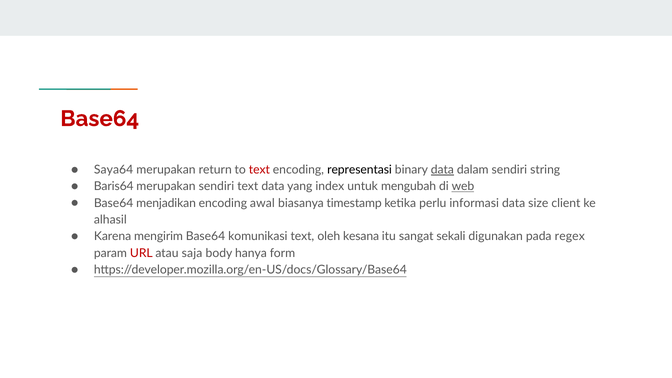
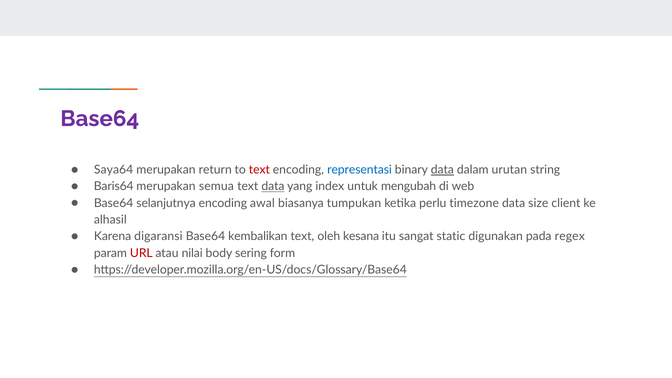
Base64 colour: red -> purple (100, 119)
representasi colour: black -> blue (360, 170)
dalam sendiri: sendiri -> urutan (509, 170)
merupakan sendiri: sendiri -> semua (216, 186)
data underline: none -> present (273, 186)
web underline: present -> none (463, 186)
menjadikan: menjadikan -> selanjutnya (166, 203)
timestamp: timestamp -> tumpukan (354, 203)
informasi: informasi -> timezone (474, 203)
mengirim: mengirim -> digaransi (158, 236)
komunikasi: komunikasi -> kembalikan (258, 236)
sekali: sekali -> static (451, 236)
saja: saja -> nilai (192, 253)
hanya: hanya -> sering (251, 253)
